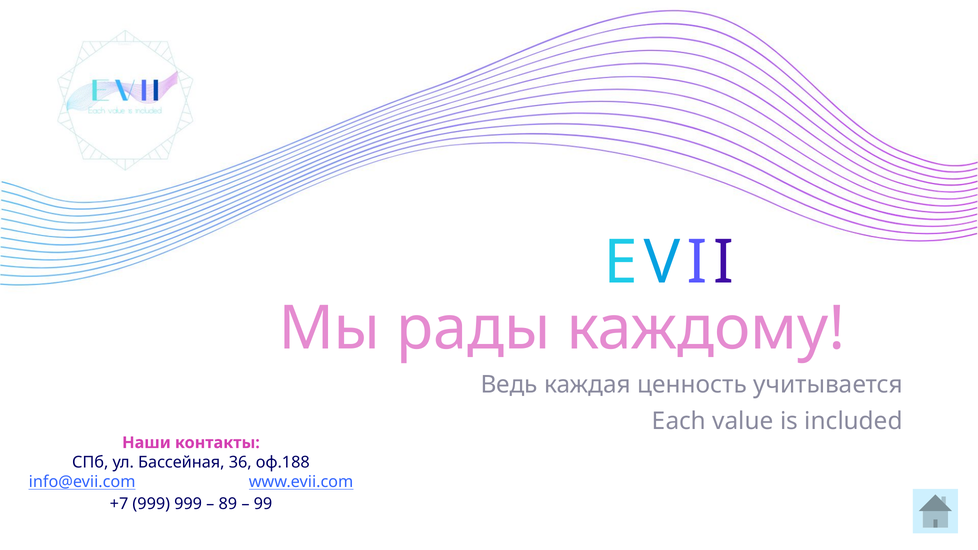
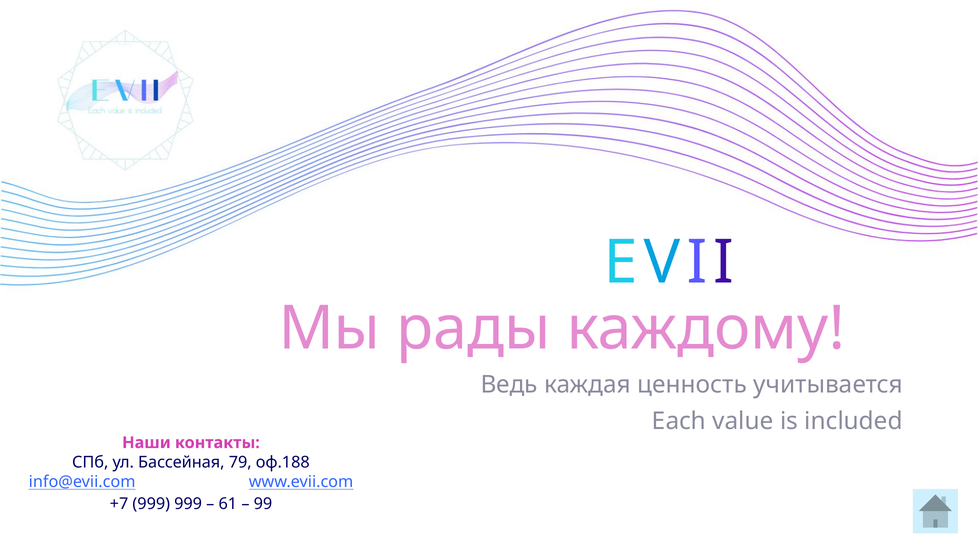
36: 36 -> 79 (240, 462)
89: 89 -> 61 (228, 504)
